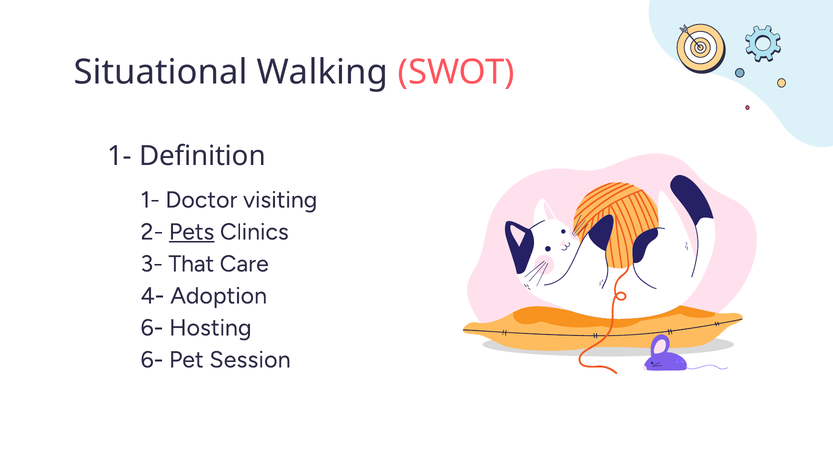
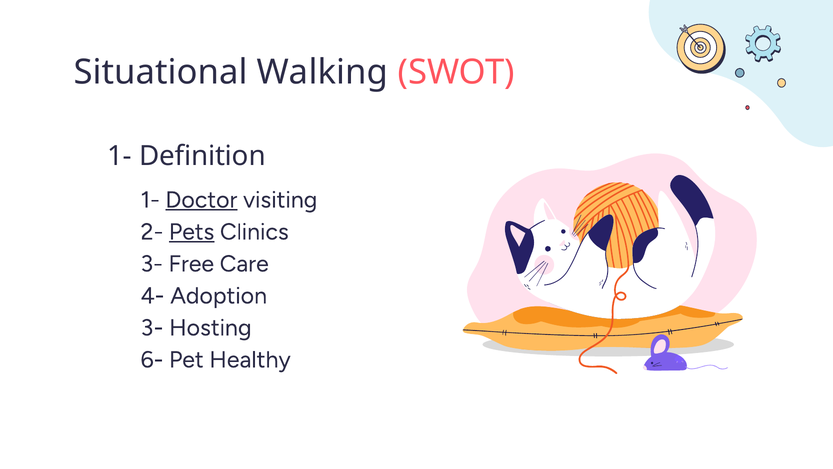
Doctor underline: none -> present (201, 200)
That: That -> Free (191, 264)
6-: 6- -> 3- (152, 327)
Session: Session -> Healthy (250, 359)
